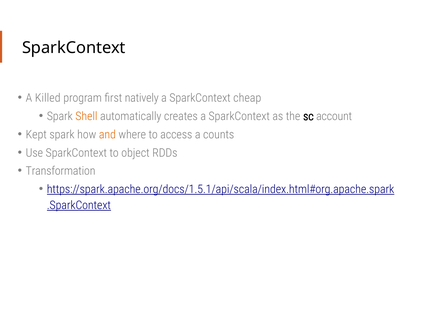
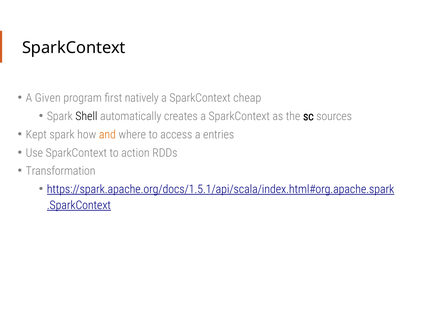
Killed: Killed -> Given (48, 98)
Shell colour: orange -> black (86, 117)
account: account -> sources (334, 117)
counts: counts -> entries (219, 135)
object: object -> action (135, 153)
